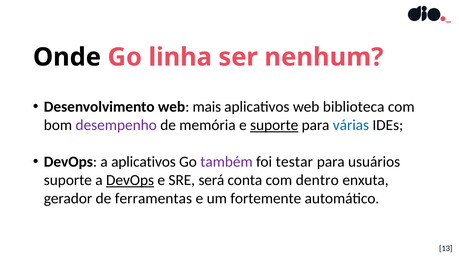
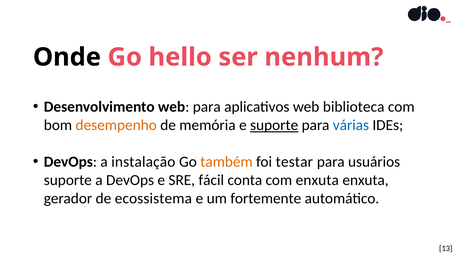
linha: linha -> hello (180, 57)
web mais: mais -> para (207, 107)
desempenho colour: purple -> orange (116, 125)
a aplicativos: aplicativos -> instalação (143, 162)
também colour: purple -> orange (227, 162)
DevOps underline: present -> none (130, 180)
será: será -> fácil (211, 180)
com dentro: dentro -> enxuta (317, 180)
ferramentas: ferramentas -> ecossistema (153, 199)
